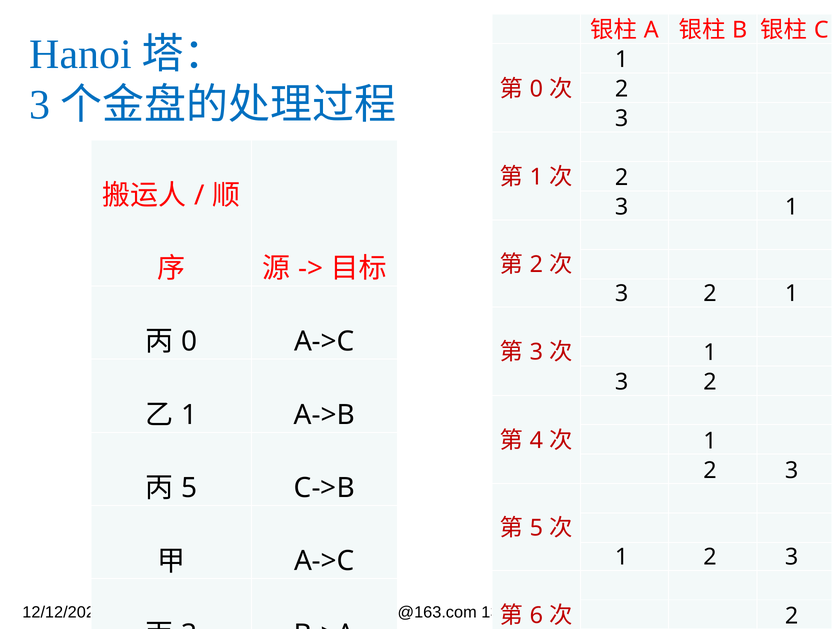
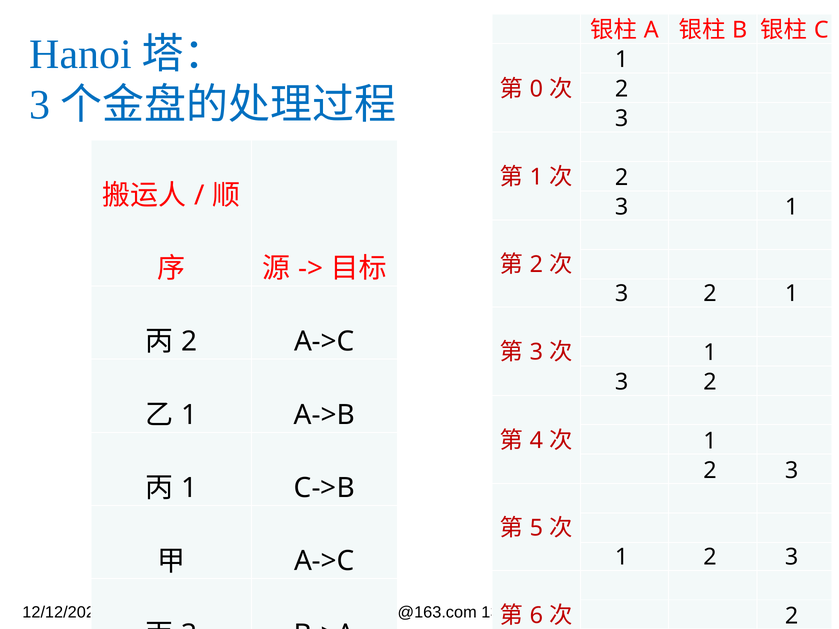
0: 0 -> 2 (189, 342)
5: 5 -> 1 (189, 488)
